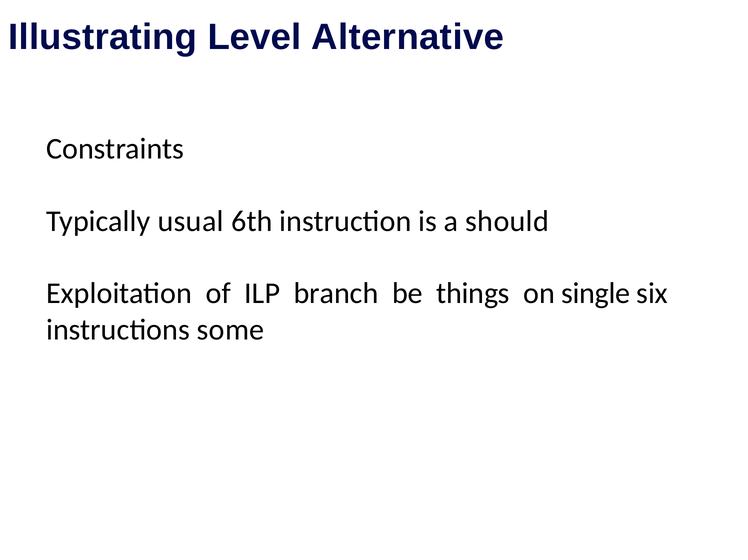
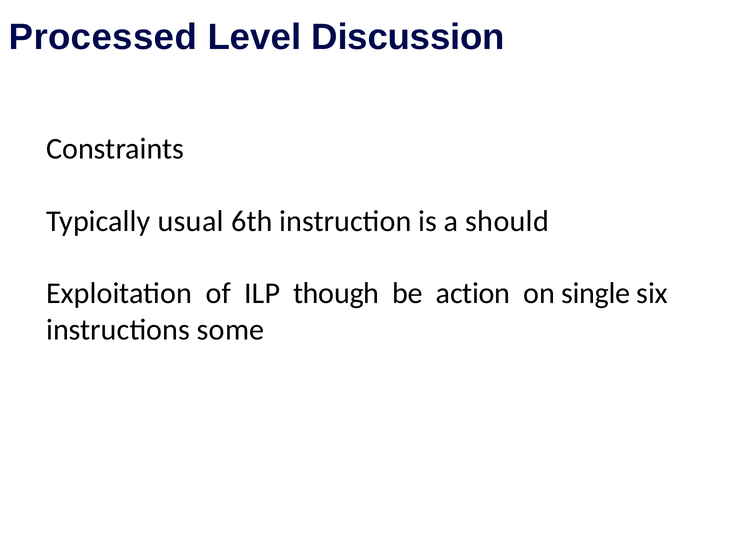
Illustrating: Illustrating -> Processed (103, 37)
Alternative: Alternative -> Discussion (408, 37)
branch: branch -> though (336, 294)
things: things -> action (473, 294)
